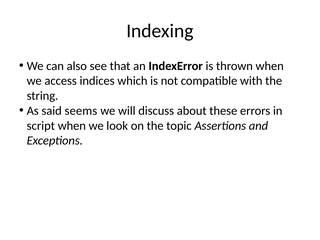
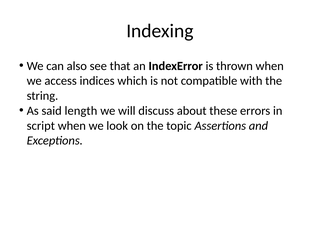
seems: seems -> length (81, 111)
